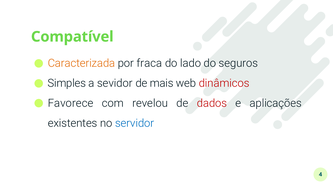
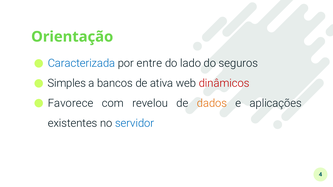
Compatível: Compatível -> Orientação (72, 37)
Caracterizada colour: orange -> blue (81, 63)
fraca: fraca -> entre (149, 63)
sevidor: sevidor -> bancos (115, 83)
mais: mais -> ativa (162, 83)
dados colour: red -> orange (212, 103)
